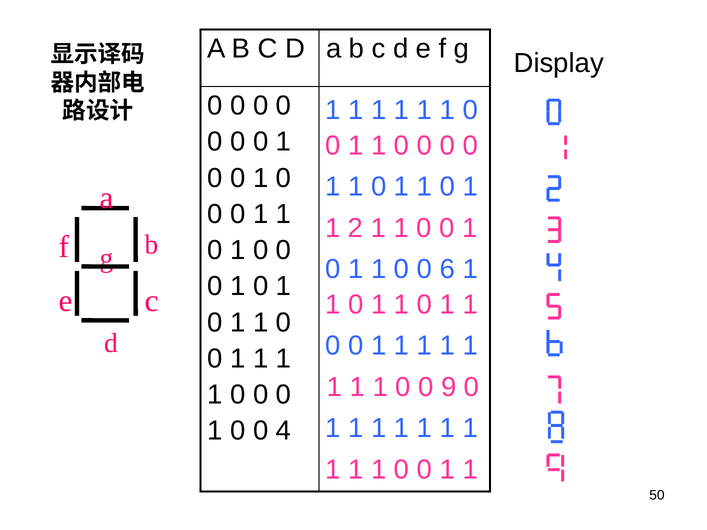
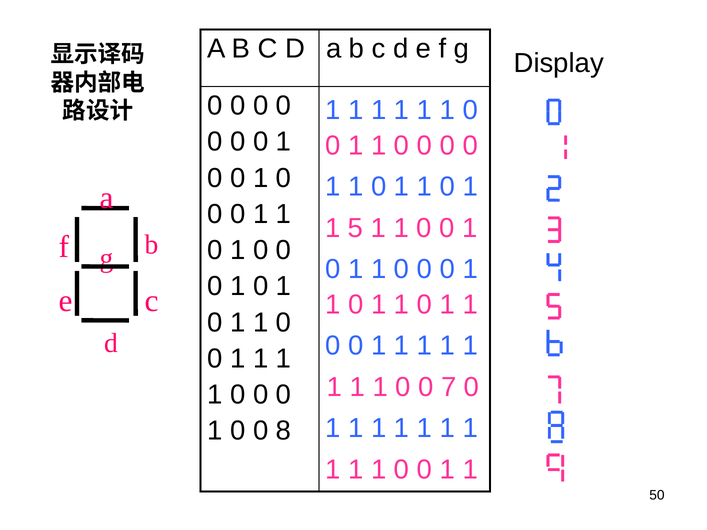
2: 2 -> 5 (356, 228)
6: 6 -> 0 (447, 269)
9: 9 -> 7 (449, 387)
4: 4 -> 8 (284, 431)
